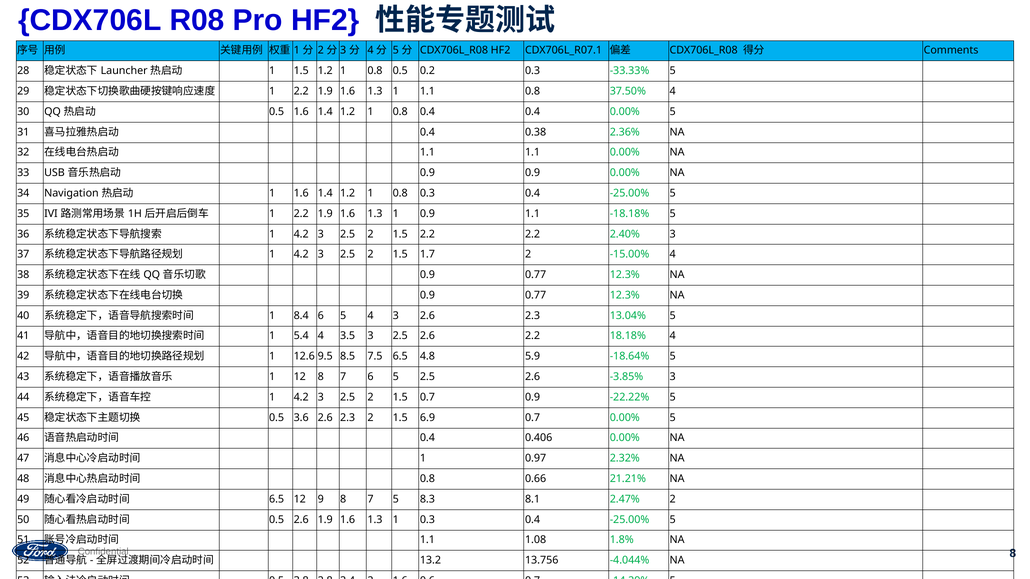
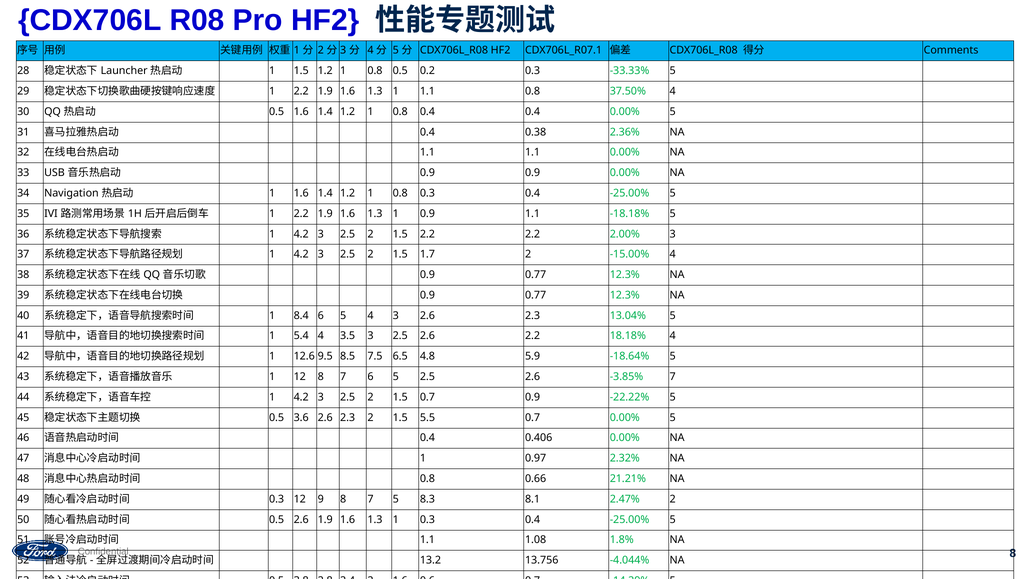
2.40%: 2.40% -> 2.00% (625, 234)
-3.85% 3: 3 -> 7 (673, 377)
6.9: 6.9 -> 5.5 (427, 418)
6.5: 6.5 -> 0.3 (277, 499)
